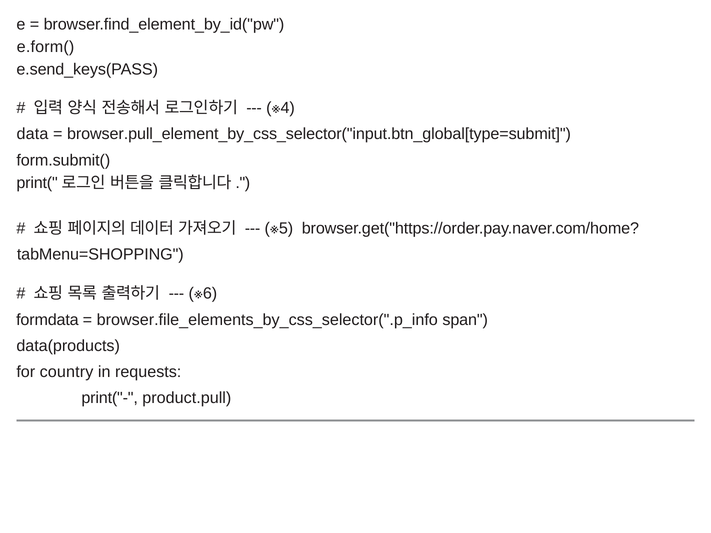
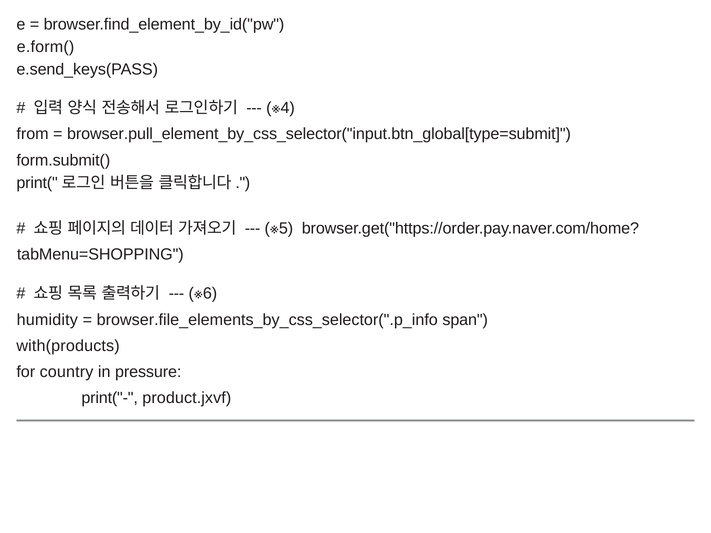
data: data -> from (33, 134)
formdata: formdata -> humidity (47, 320)
data(products: data(products -> with(products (68, 346)
requests: requests -> pressure (148, 372)
product.pull: product.pull -> product.jxvf (187, 398)
